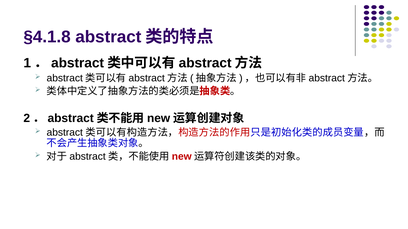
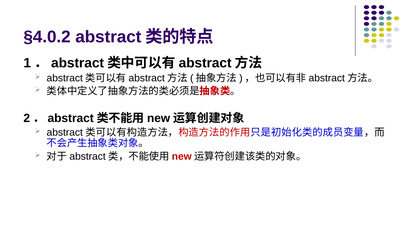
§4.1.8: §4.1.8 -> §4.0.2 (47, 37)
